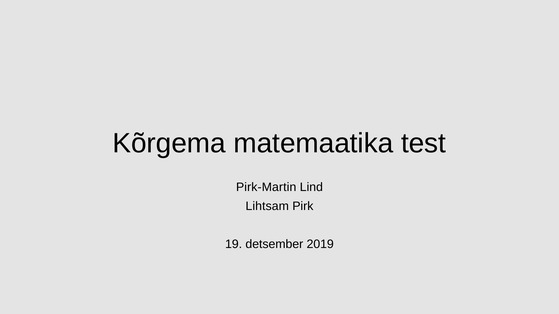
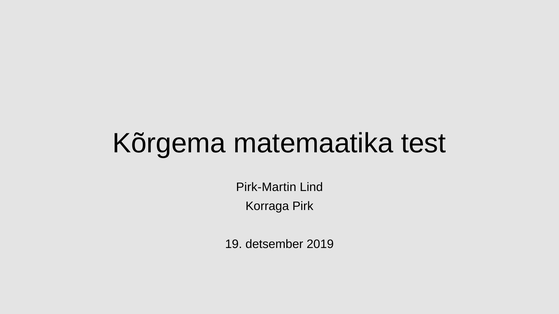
Lihtsam: Lihtsam -> Korraga (267, 206)
